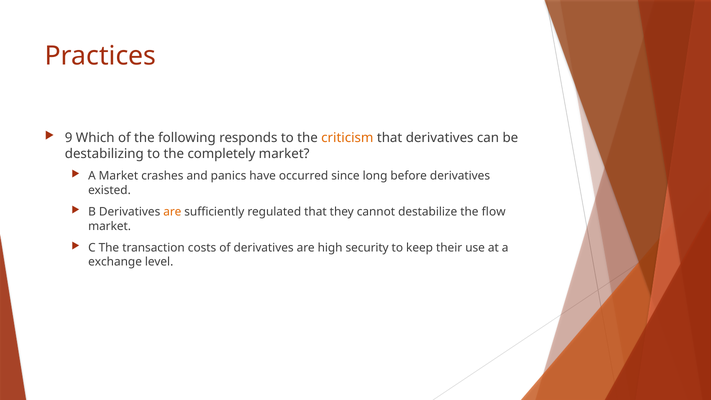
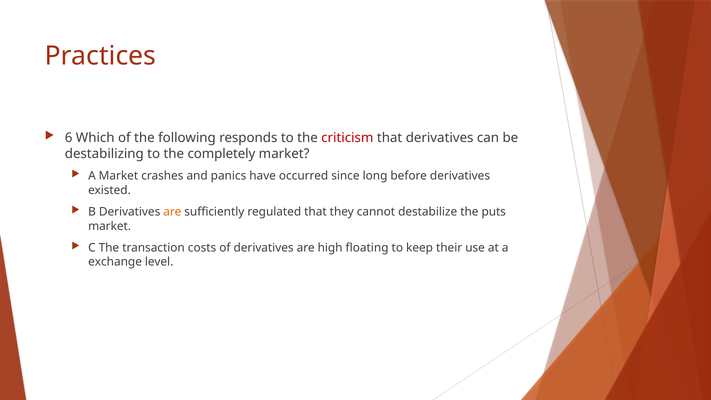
9: 9 -> 6 (69, 138)
criticism colour: orange -> red (347, 138)
flow: flow -> puts (494, 212)
security: security -> floating (367, 248)
